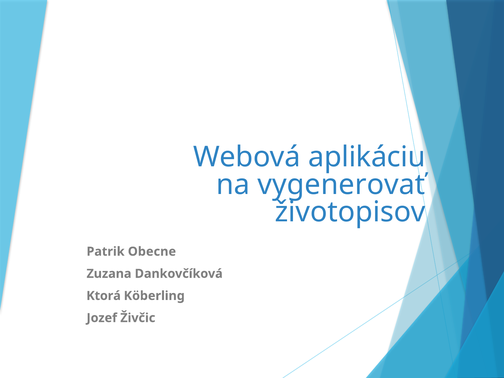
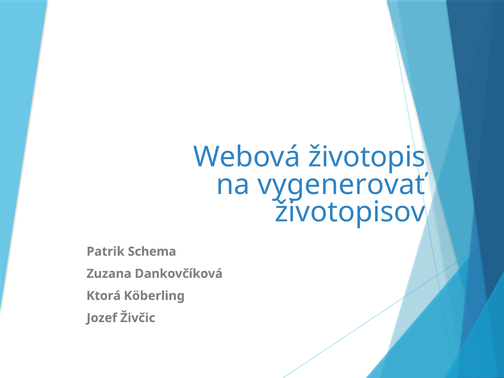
aplikáciu: aplikáciu -> životopis (367, 157)
Obecne: Obecne -> Schema (152, 252)
